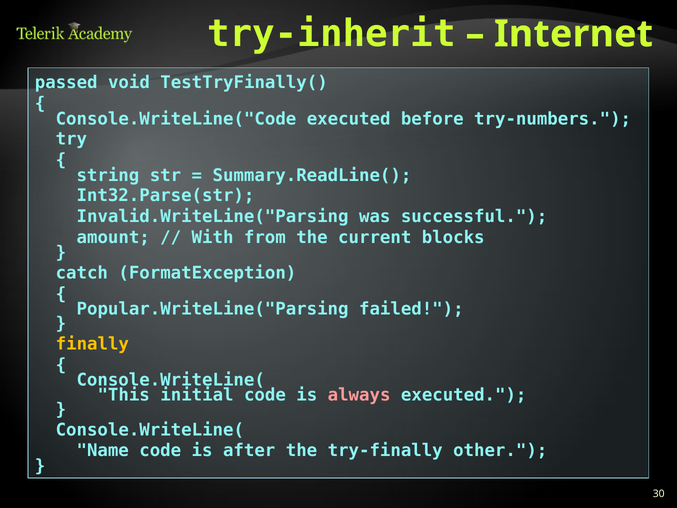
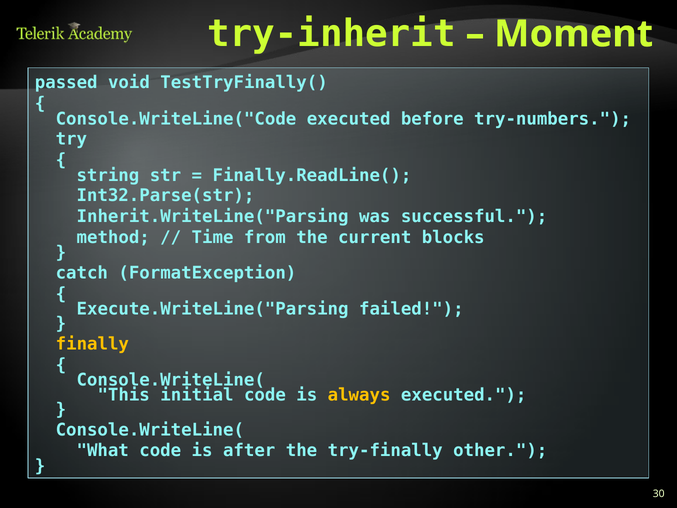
Internet: Internet -> Moment (574, 34)
Summary.ReadLine(: Summary.ReadLine( -> Finally.ReadLine( (312, 175)
Invalid.WriteLine("Parsing: Invalid.WriteLine("Parsing -> Inherit.WriteLine("Parsing (213, 216)
amount: amount -> method (113, 237)
With: With -> Time (213, 237)
Popular.WriteLine("Parsing: Popular.WriteLine("Parsing -> Execute.WriteLine("Parsing (213, 309)
always colour: pink -> yellow (359, 395)
Name: Name -> What (103, 451)
